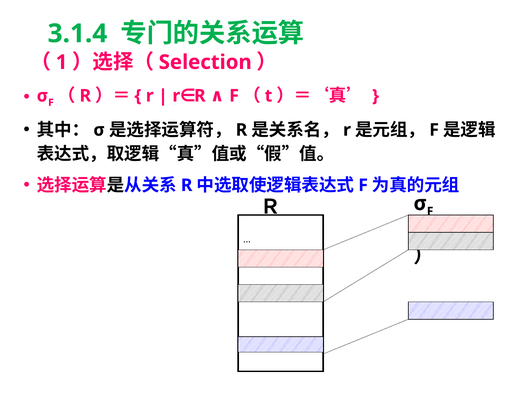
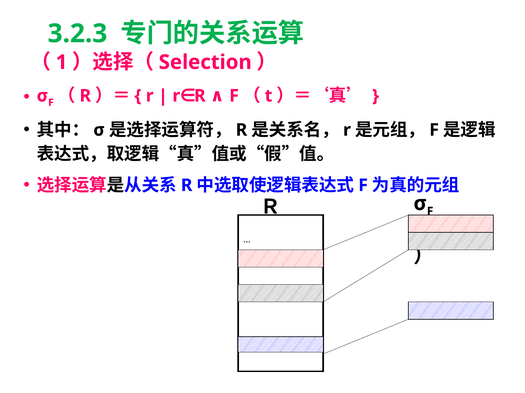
3.1.4: 3.1.4 -> 3.2.3 (77, 34)
